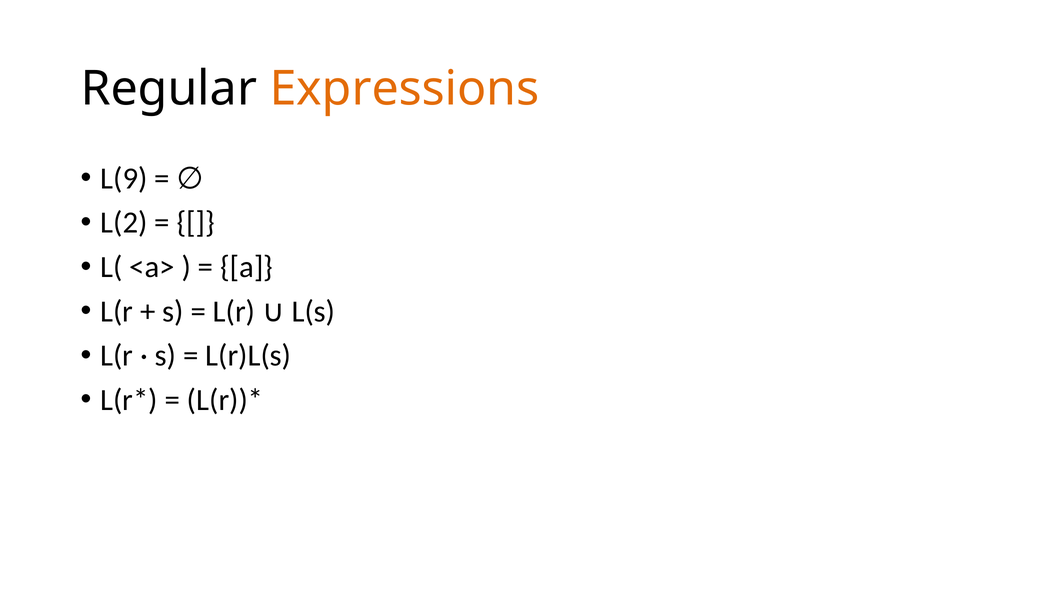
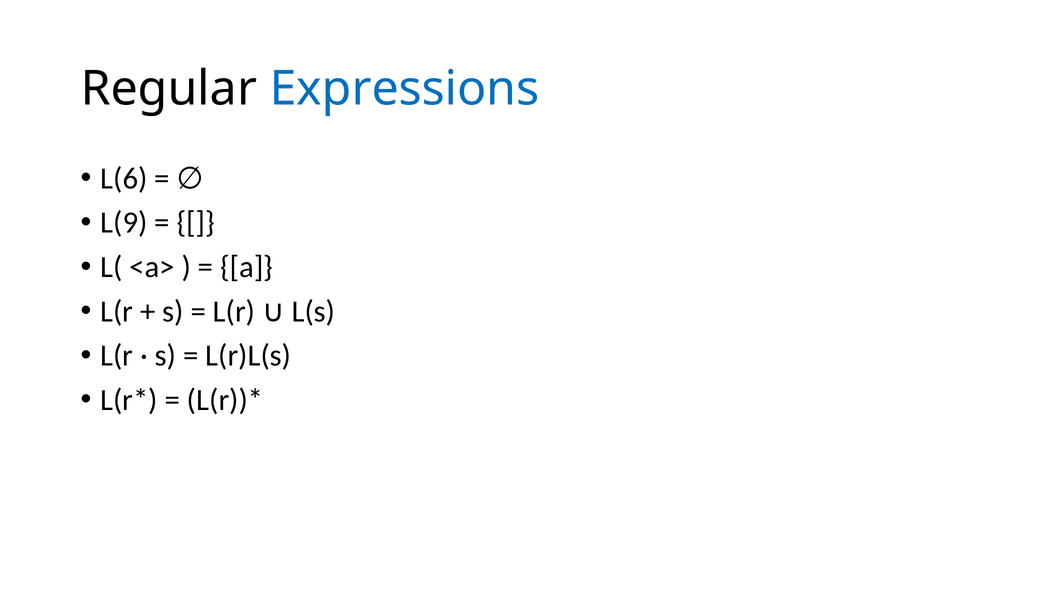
Expressions colour: orange -> blue (405, 89)
L(9: L(9 -> L(6 (124, 179)
L(2: L(2 -> L(9 (124, 223)
